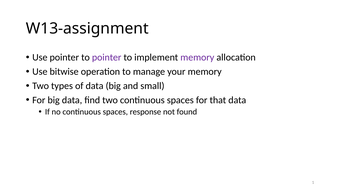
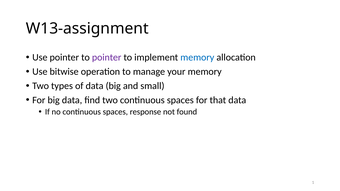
memory colour: purple -> blue (197, 57)
